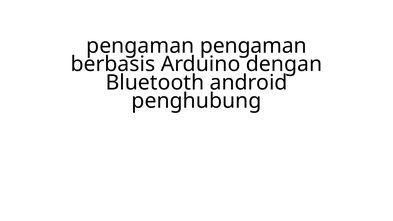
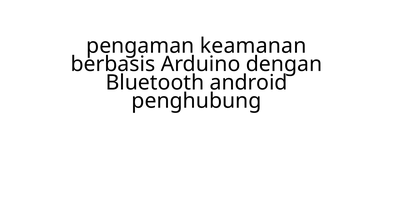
pengaman pengaman: pengaman -> keamanan (253, 46)
